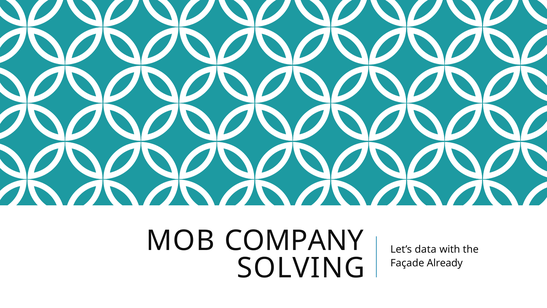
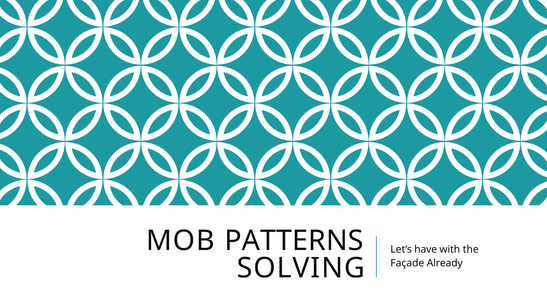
COMPANY: COMPANY -> PATTERNS (294, 240)
data: data -> have (426, 249)
